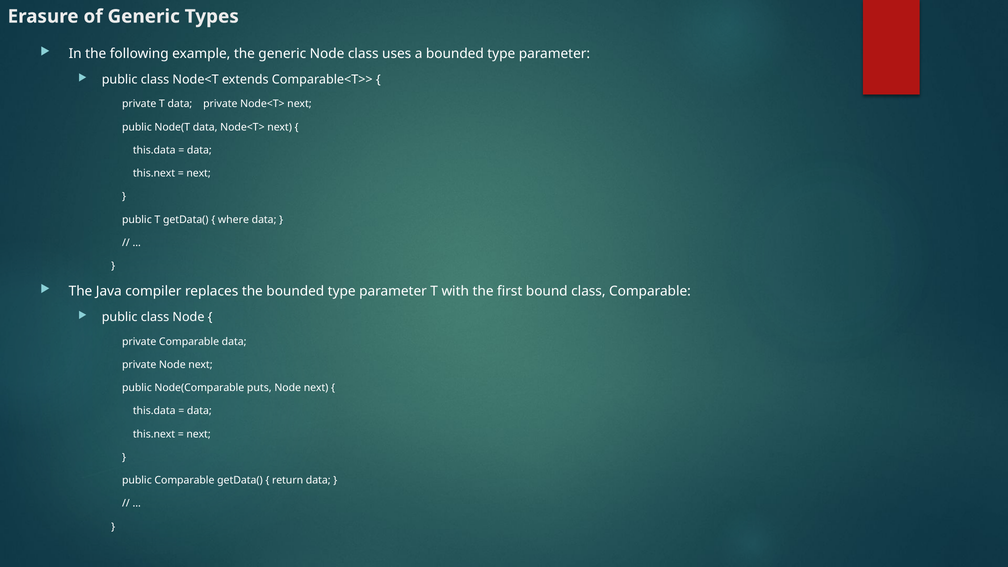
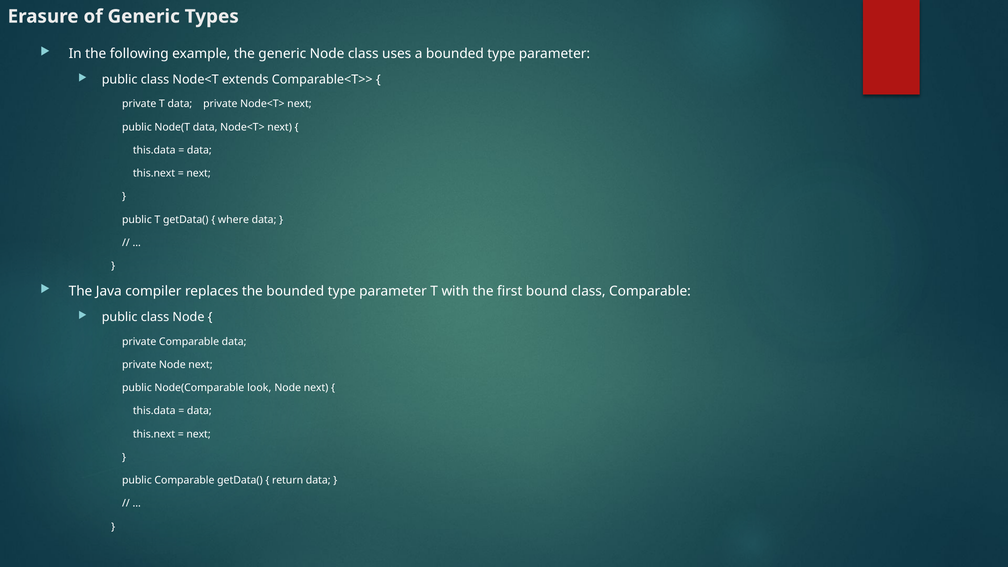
puts: puts -> look (259, 388)
